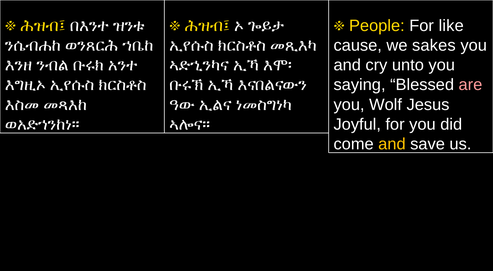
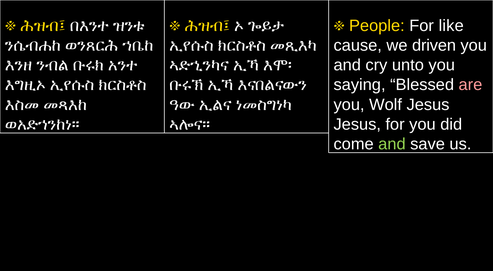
sakes: sakes -> driven (434, 46)
Joyful: Joyful -> Jesus (357, 124)
and colour: yellow -> light green (392, 144)
